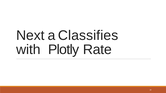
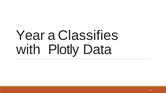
Next: Next -> Year (30, 35)
Rate: Rate -> Data (97, 50)
